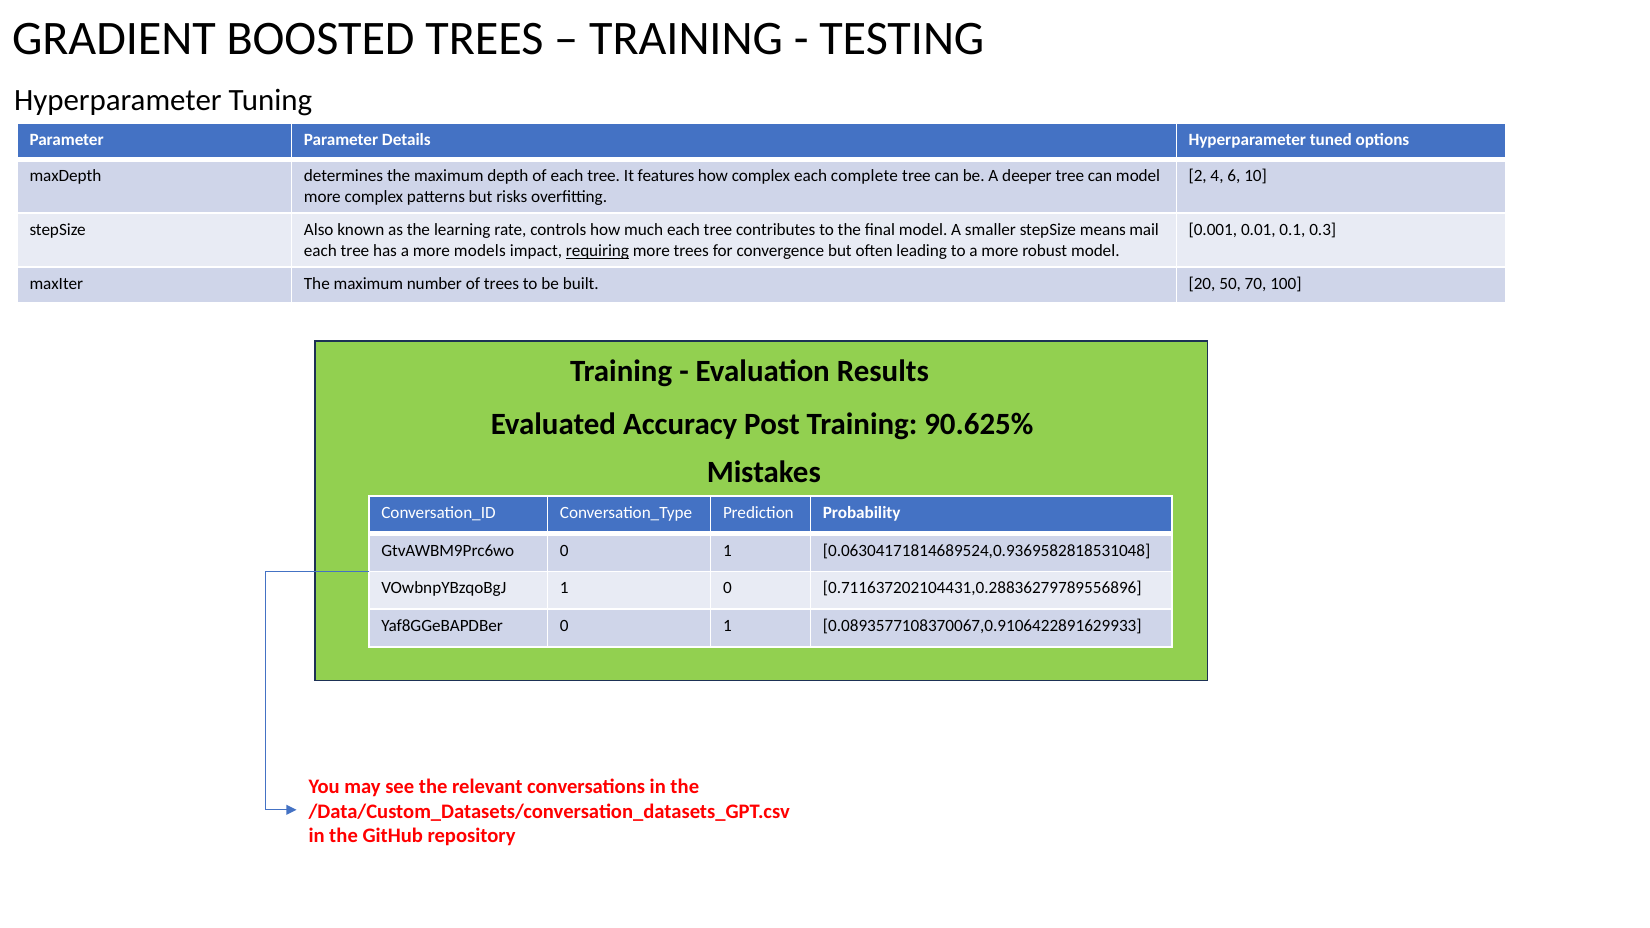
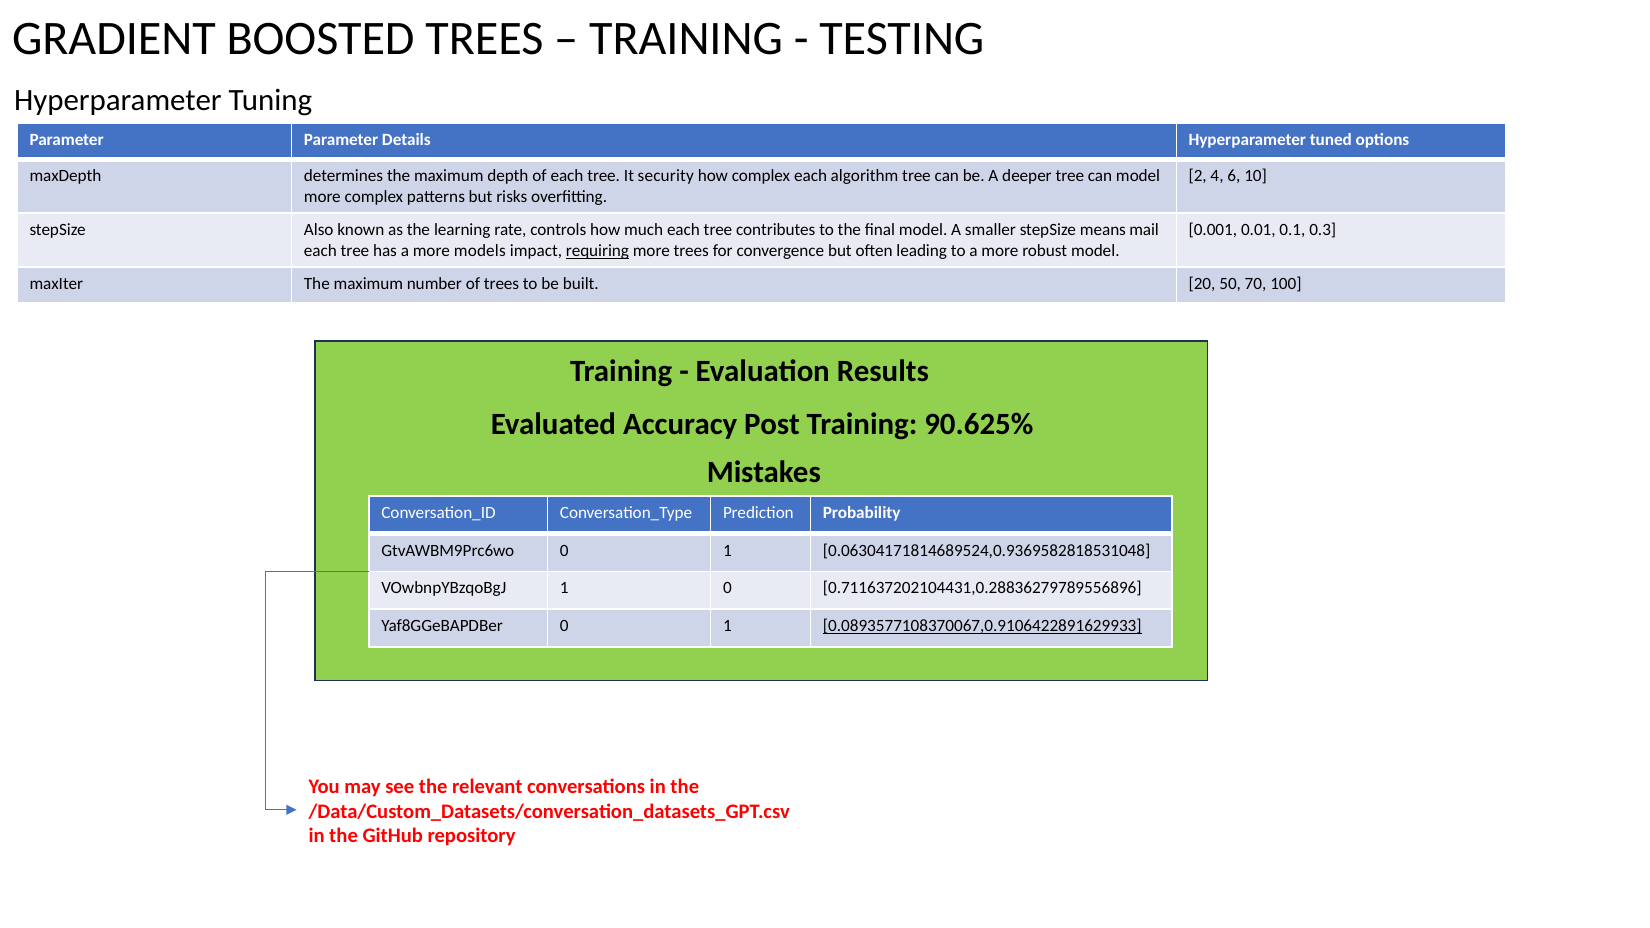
features: features -> security (666, 176)
complete: complete -> algorithm (865, 176)
0.0893577108370067,0.9106422891629933 underline: none -> present (982, 626)
